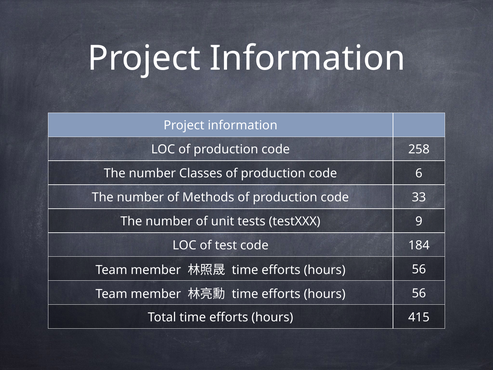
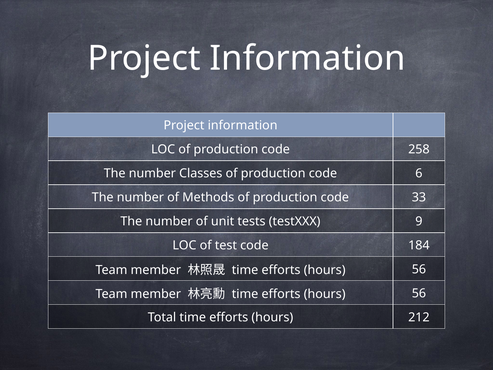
415: 415 -> 212 (419, 317)
